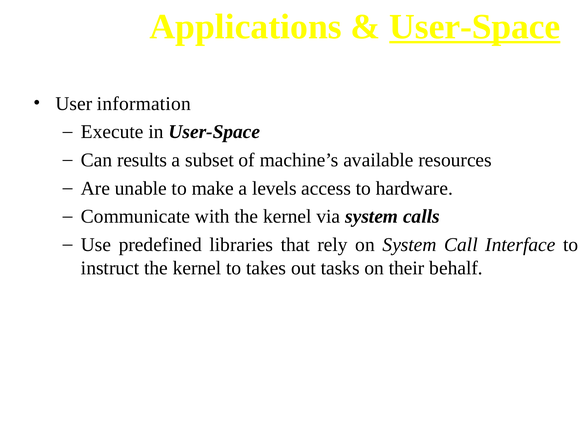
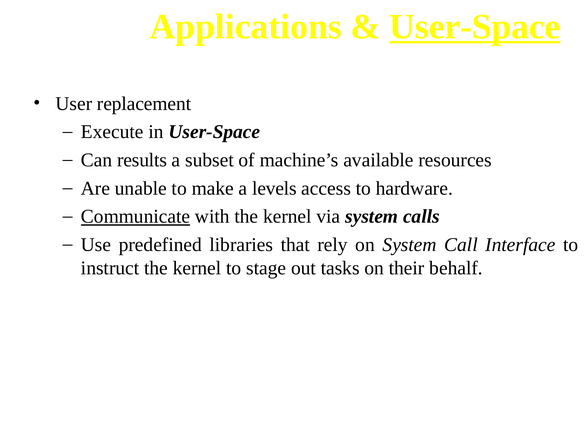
information: information -> replacement (144, 104)
Communicate underline: none -> present (136, 217)
takes: takes -> stage (266, 268)
